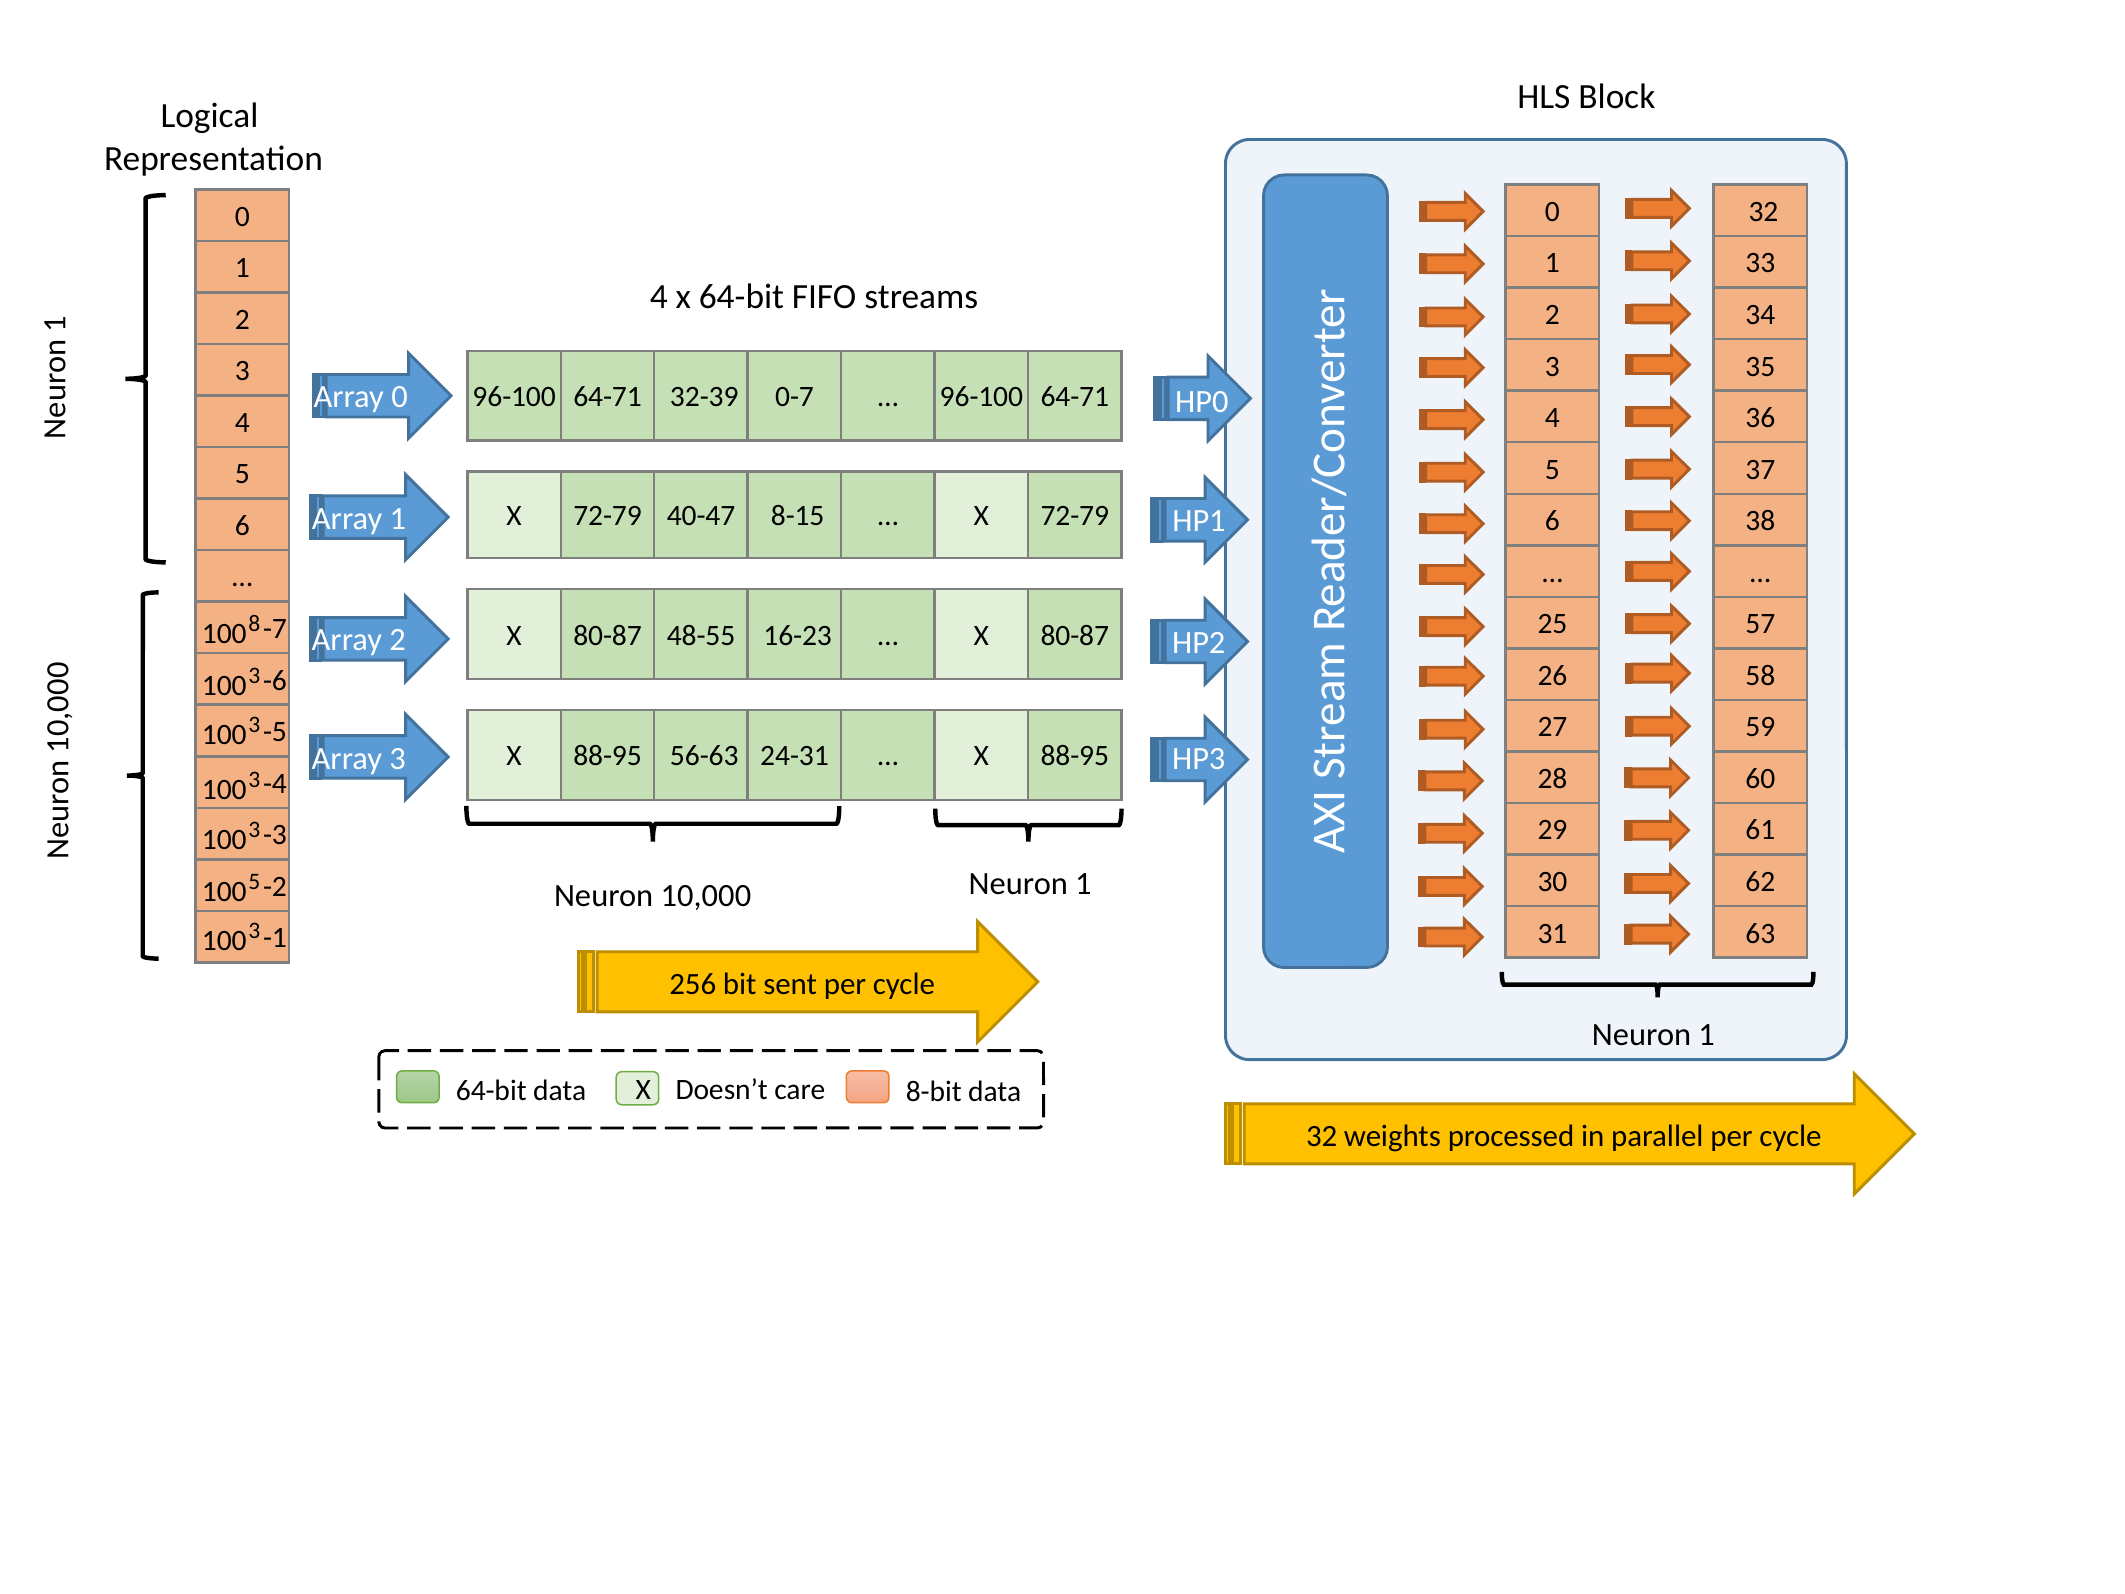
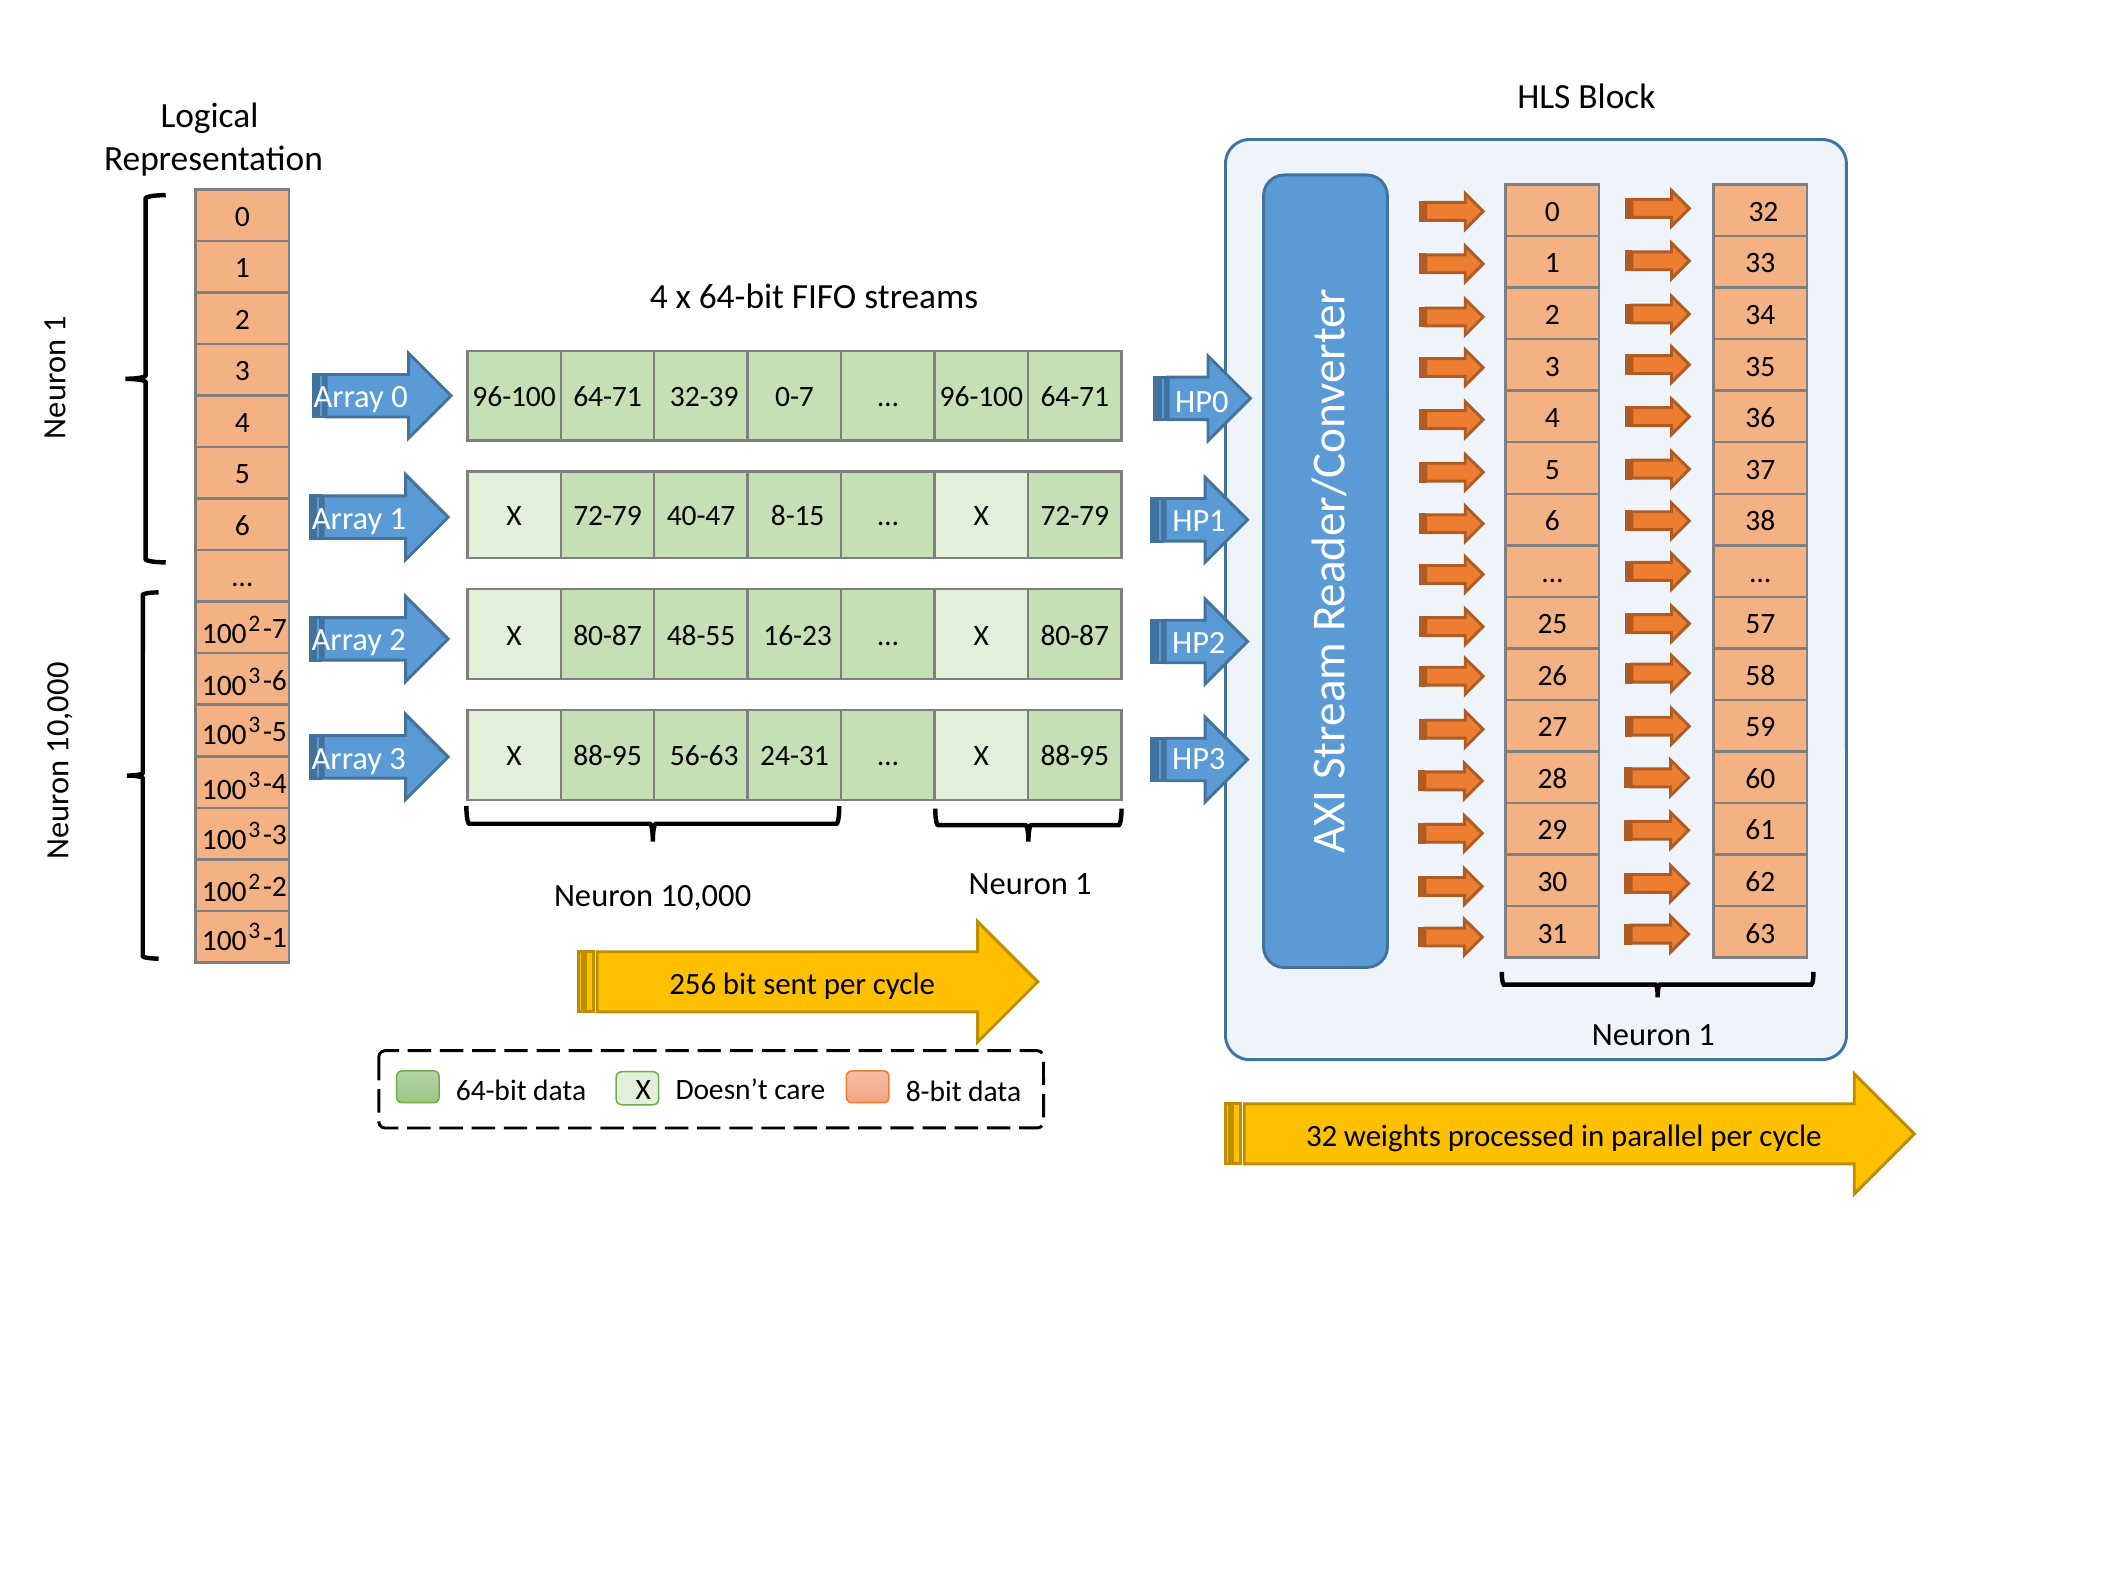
8: 8 -> 2 (254, 623)
5: 5 -> 2 (254, 881)
